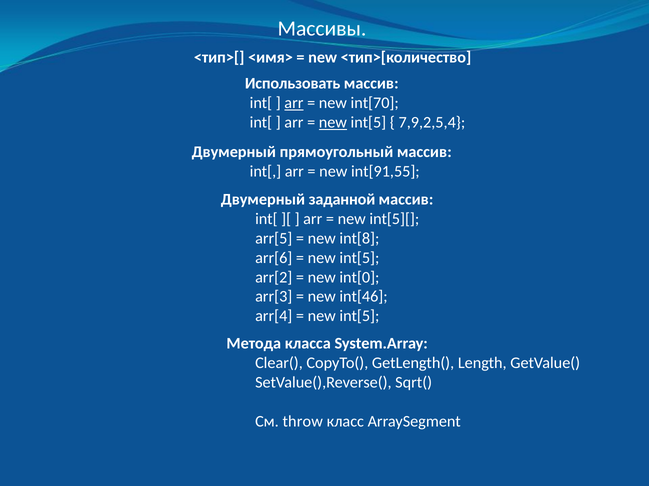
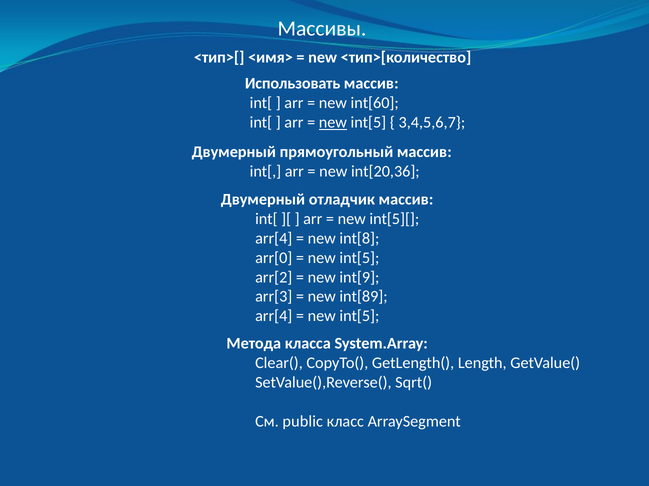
arr underline: present -> none (294, 103)
int[70: int[70 -> int[60 (375, 103)
7,9,2,5,4: 7,9,2,5,4 -> 3,4,5,6,7 (432, 123)
int[91,55: int[91,55 -> int[20,36 (385, 172)
заданной: заданной -> отладчик (342, 200)
arr[5: arr[5 -> arr[4 (274, 239)
arr[6: arr[6 -> arr[0 (274, 258)
int[0: int[0 -> int[9 (359, 278)
int[46: int[46 -> int[89 (364, 297)
throw: throw -> public (303, 422)
